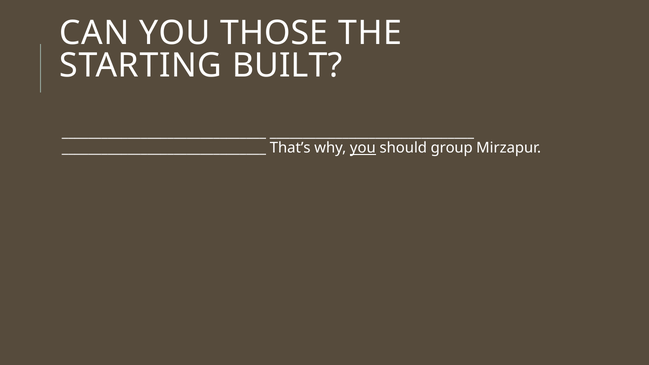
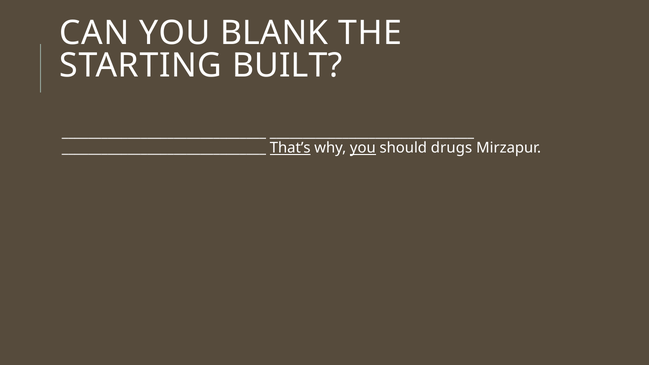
THOSE: THOSE -> BLANK (274, 33)
That’s underline: none -> present (290, 148)
group: group -> drugs (452, 148)
